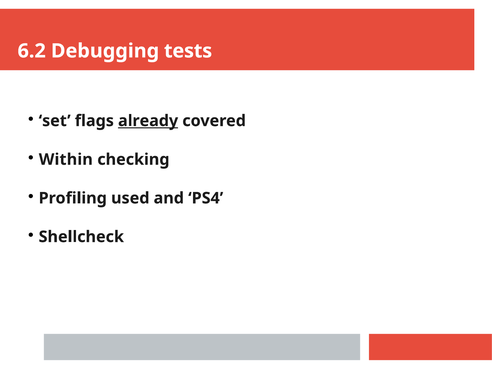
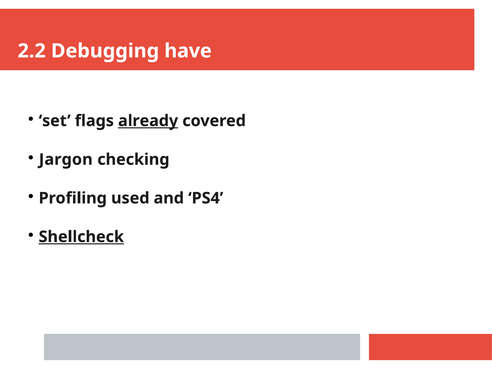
6.2: 6.2 -> 2.2 (32, 51)
tests: tests -> have (188, 51)
Within: Within -> Jargon (66, 159)
Shellcheck underline: none -> present (81, 237)
